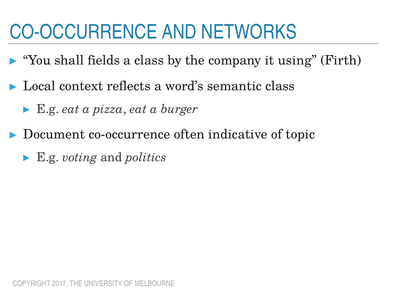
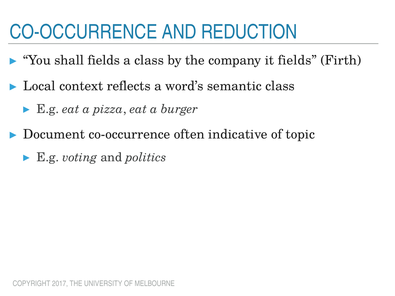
NETWORKS: NETWORKS -> REDUCTION (249, 32)
it using: using -> fields (297, 60)
